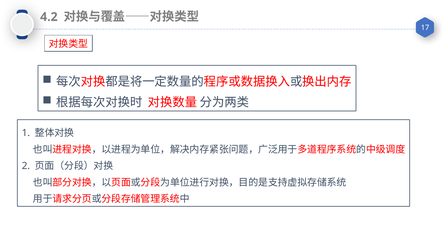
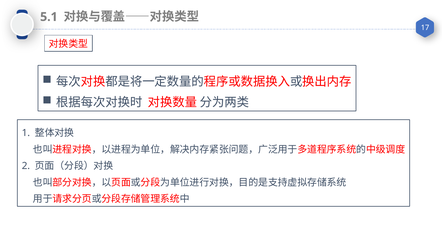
4.2: 4.2 -> 5.1 (49, 17)
